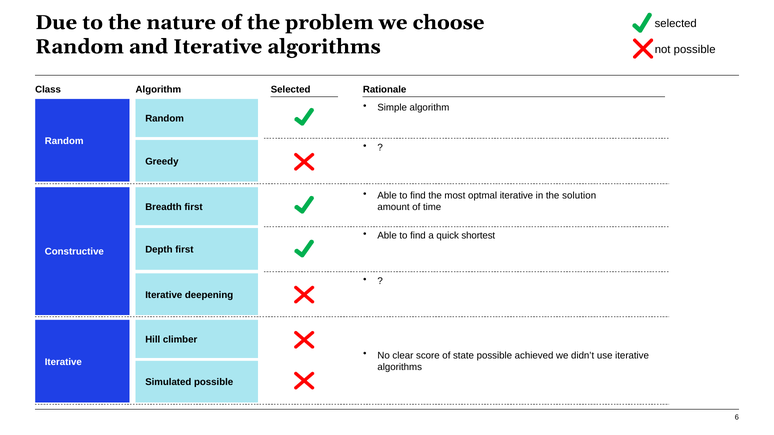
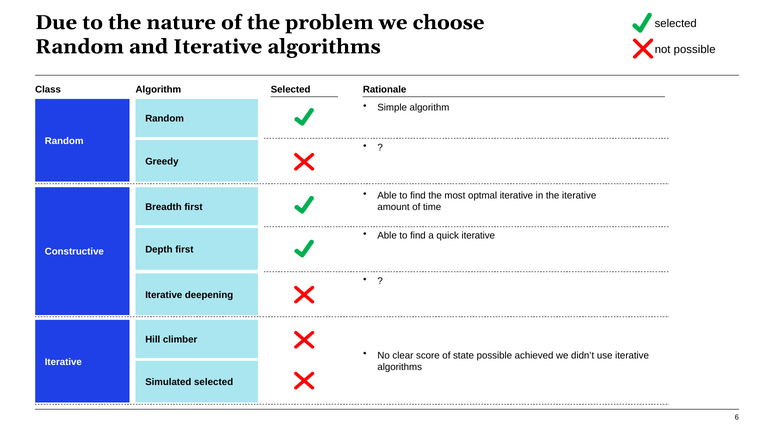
the solution: solution -> iterative (579, 196)
quick shortest: shortest -> iterative (478, 236)
possible: possible -> selected (214, 383)
